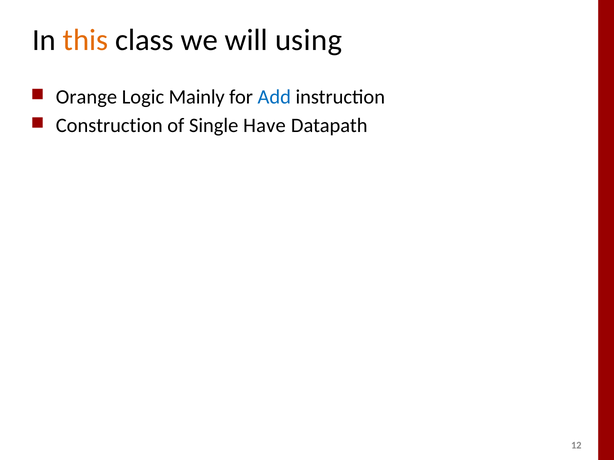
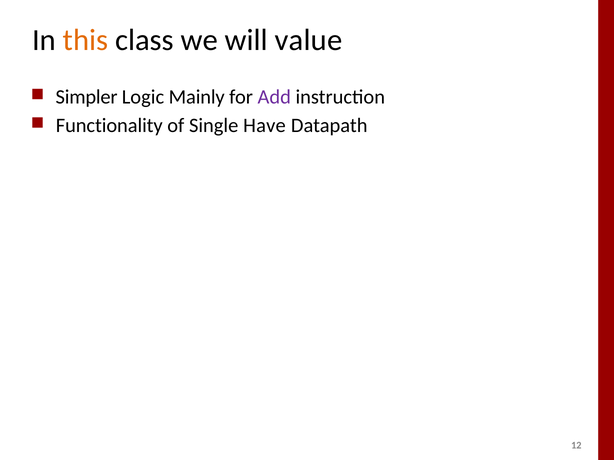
using: using -> value (309, 40)
Orange: Orange -> Simpler (87, 97)
Add colour: blue -> purple (274, 97)
Construction: Construction -> Functionality (109, 126)
